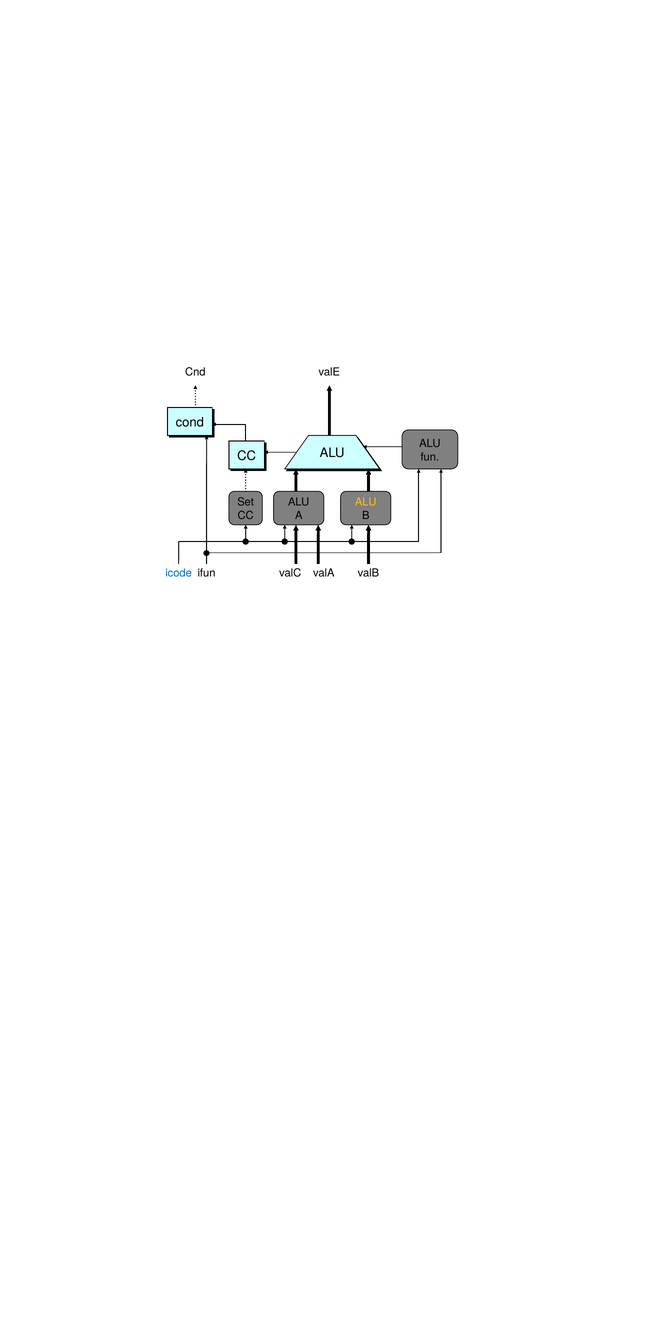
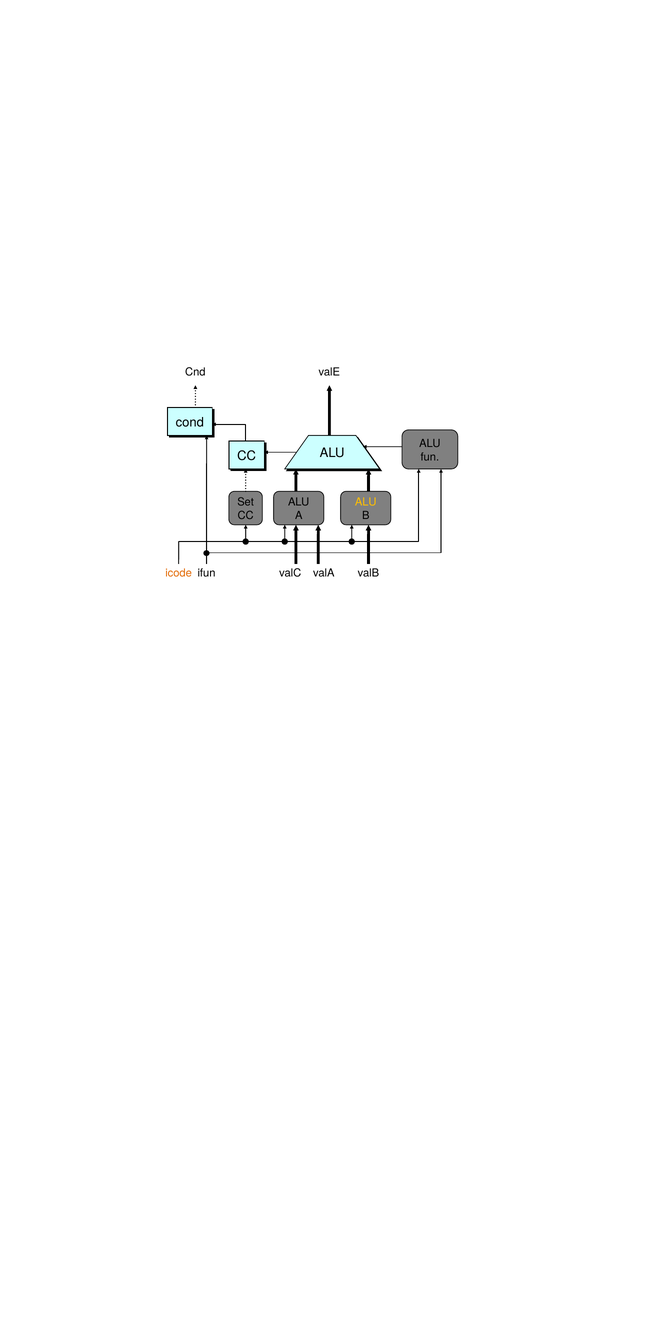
icode colour: blue -> orange (179, 573)
